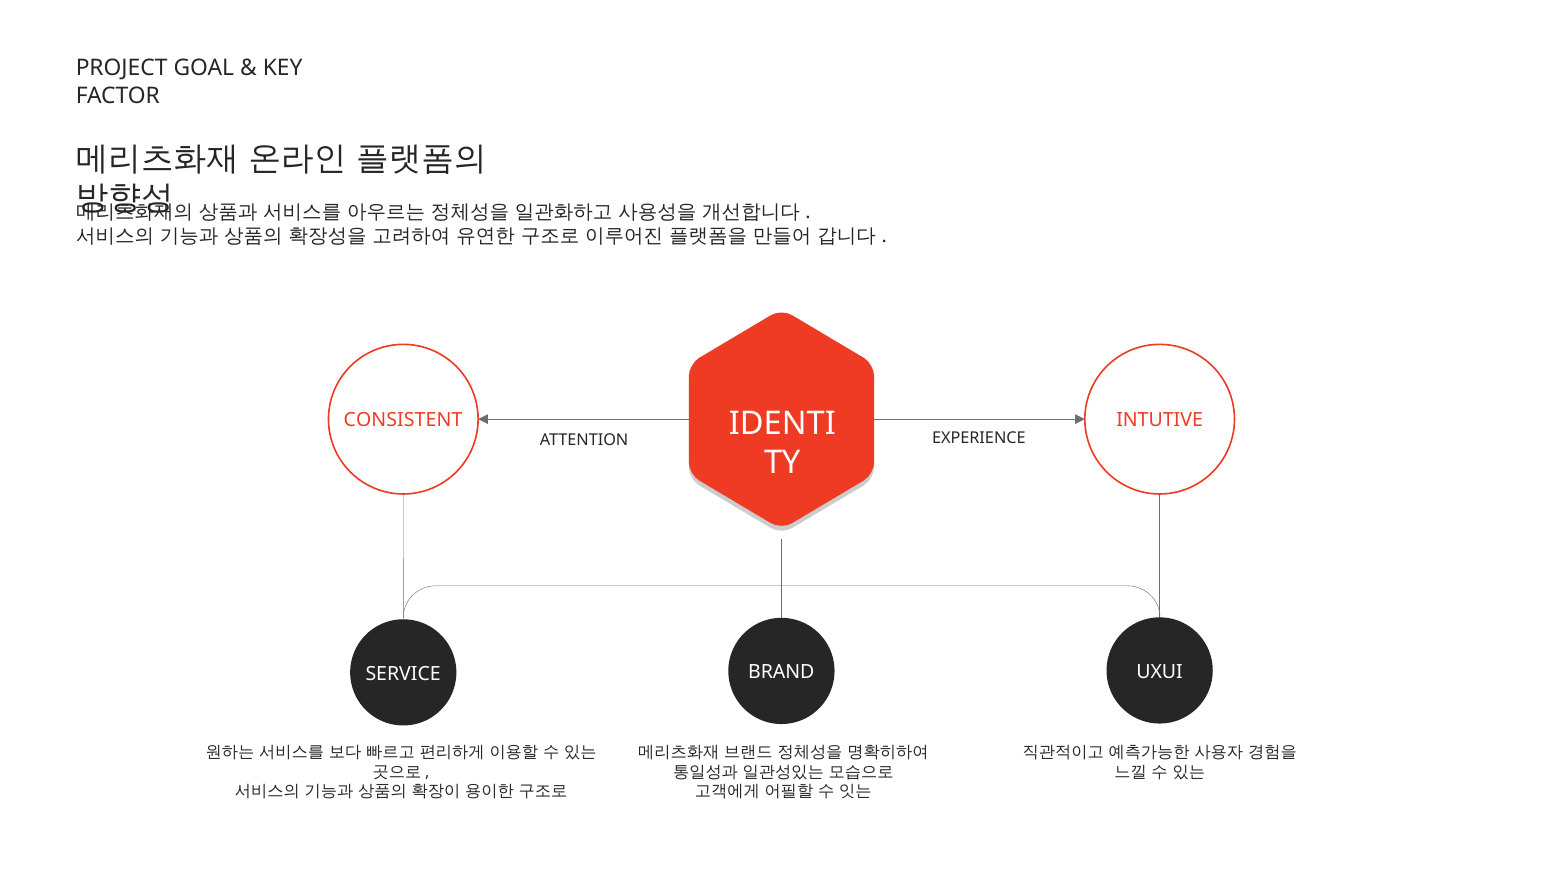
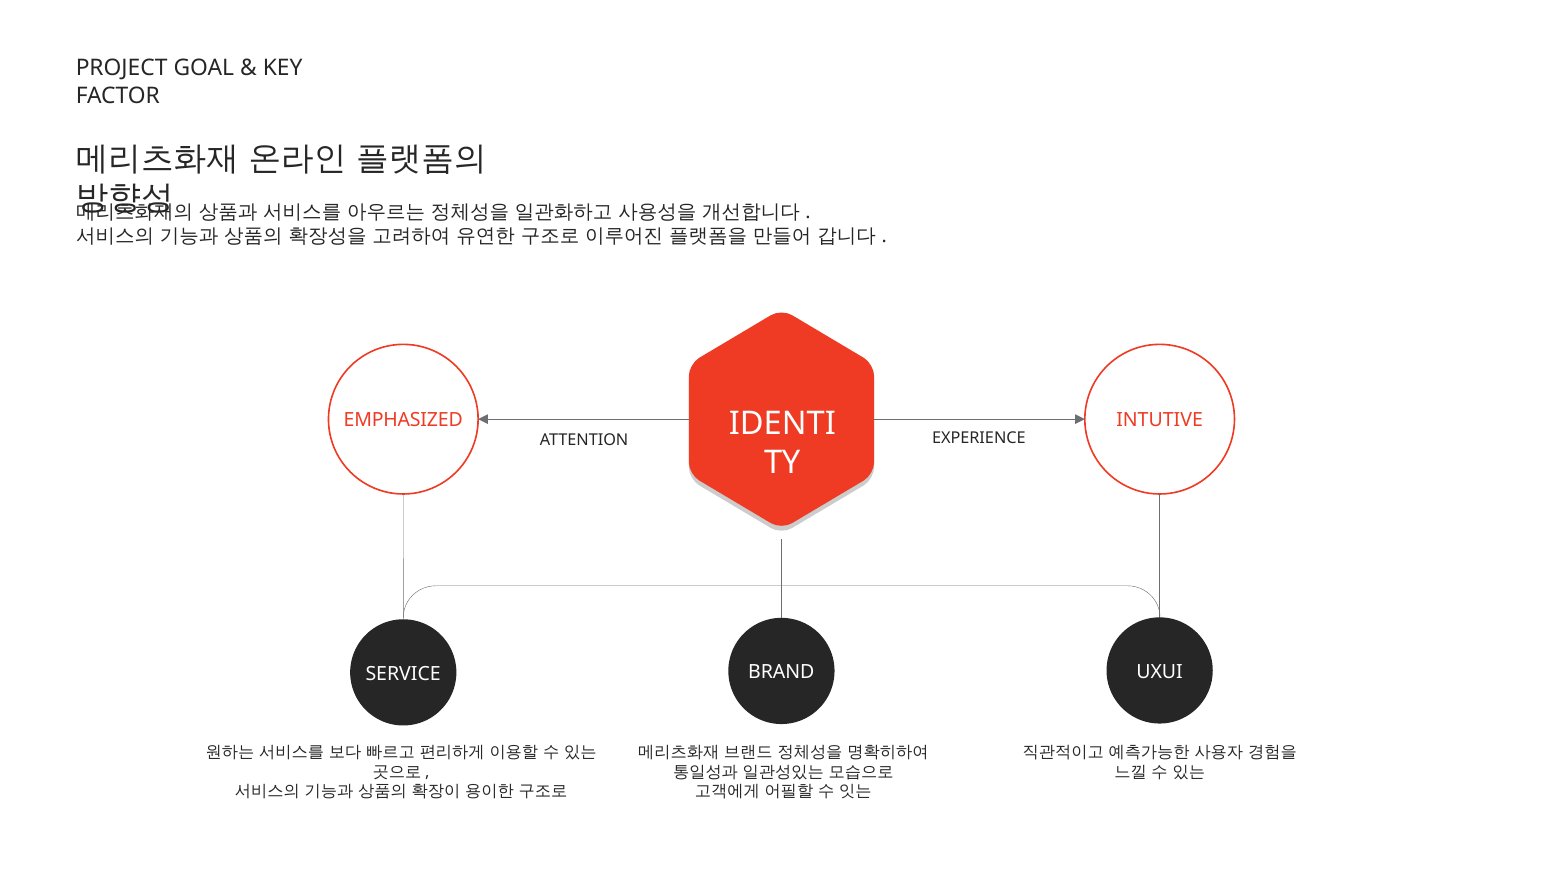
CONSISTENT: CONSISTENT -> EMPHASIZED (403, 421)
